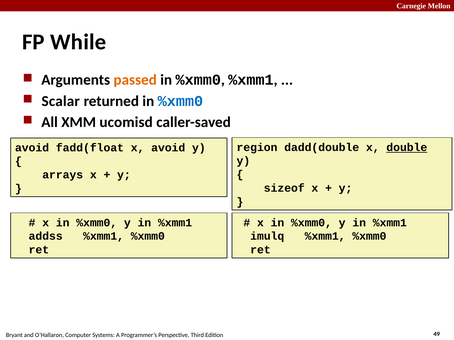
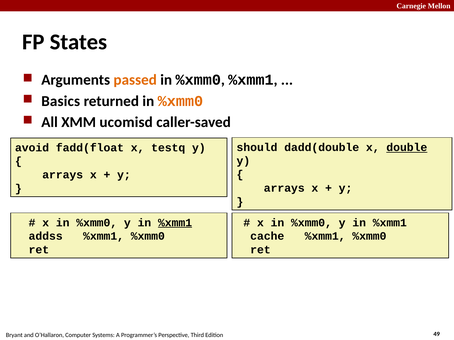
While: While -> States (78, 42)
Scalar: Scalar -> Basics (61, 101)
%xmm0 colour: blue -> orange (180, 101)
region: region -> should (257, 148)
x avoid: avoid -> testq (168, 148)
sizeof: sizeof -> arrays (284, 188)
%xmm1 underline: none -> present (175, 223)
imulq: imulq -> cache (267, 237)
